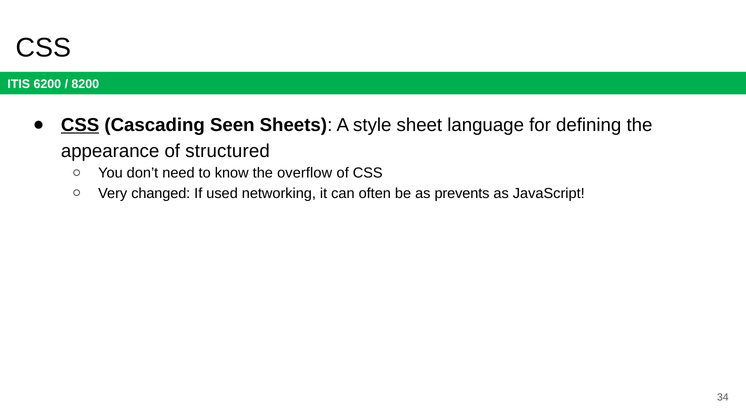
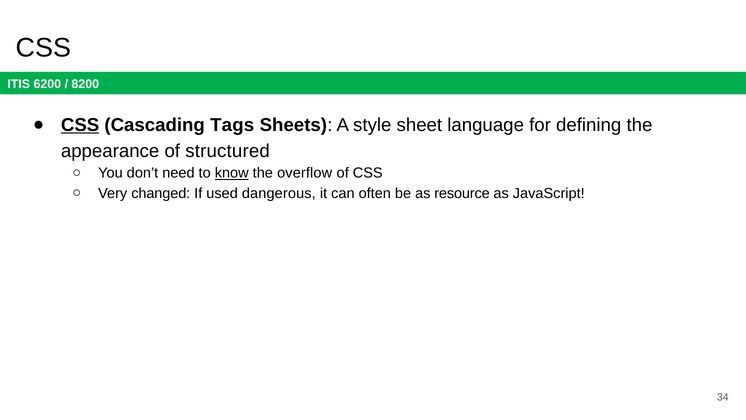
Seen: Seen -> Tags (232, 125)
know underline: none -> present (232, 173)
networking: networking -> dangerous (279, 193)
prevents: prevents -> resource (462, 193)
